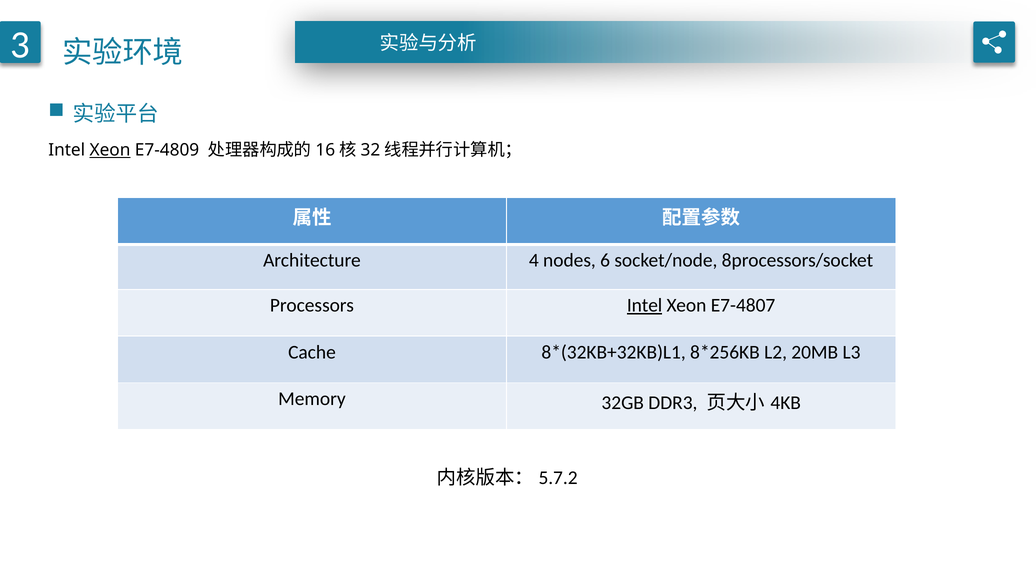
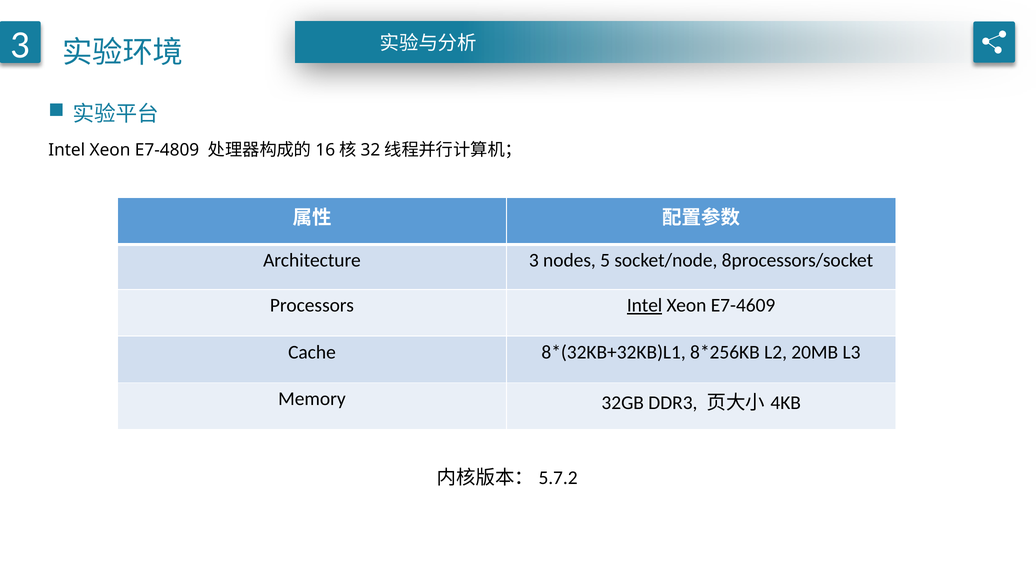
Xeon underline: present -> none (110, 150)
Architecture 4: 4 -> 3 (534, 260)
6: 6 -> 5 (605, 260)
E7-4807: E7-4807 -> E7-4609 (743, 305)
